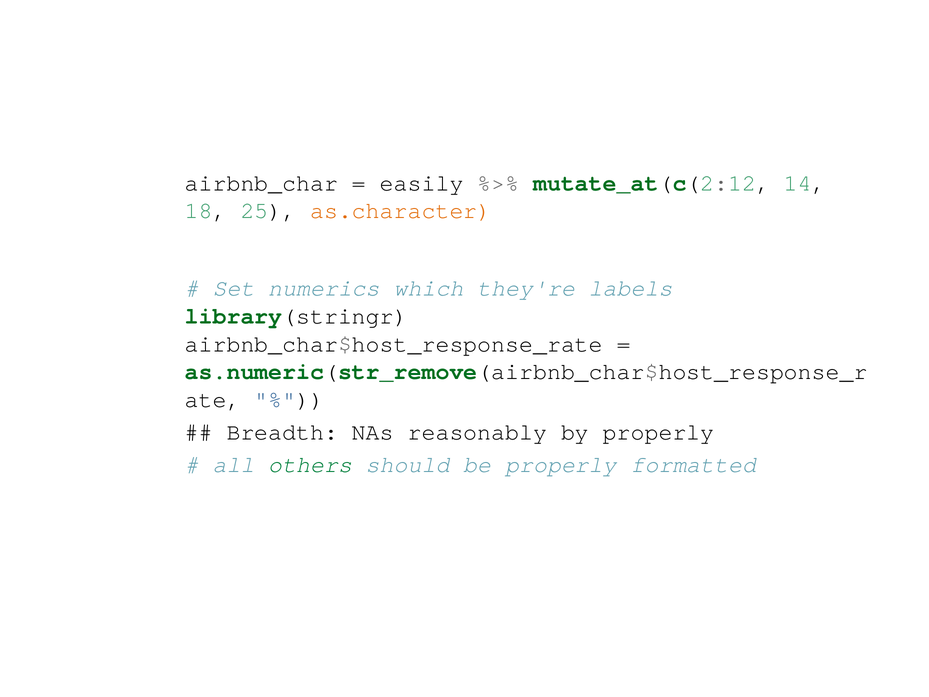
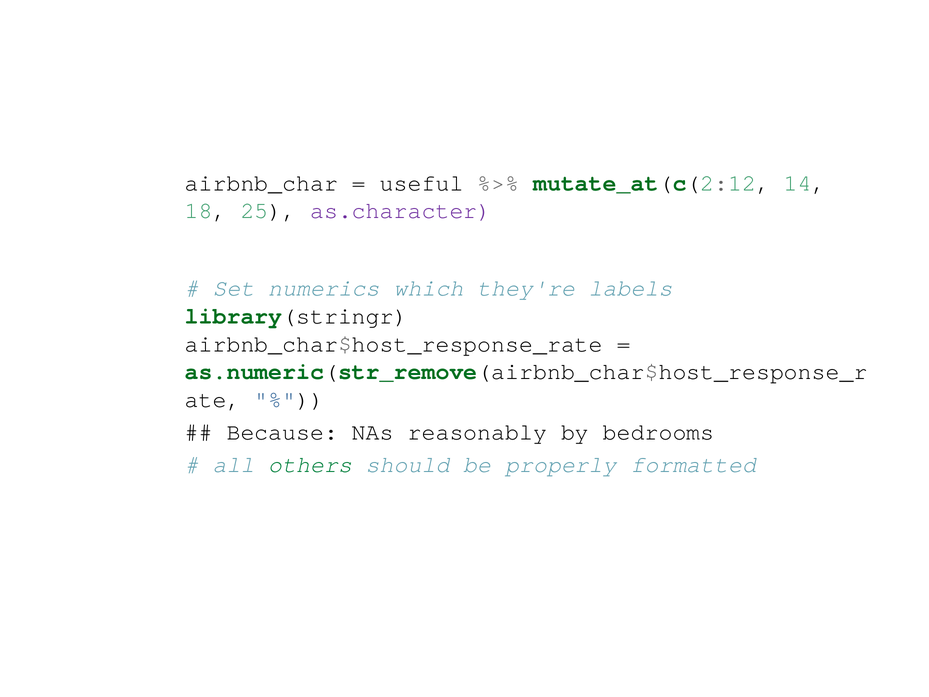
easily: easily -> useful (422, 183)
as.character colour: orange -> purple (401, 211)
Breadth: Breadth -> Because (282, 432)
by properly: properly -> bedrooms (659, 432)
